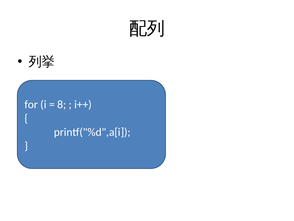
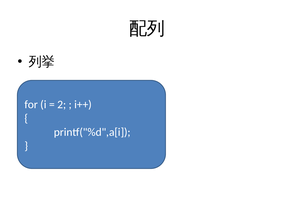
8: 8 -> 2 (62, 104)
